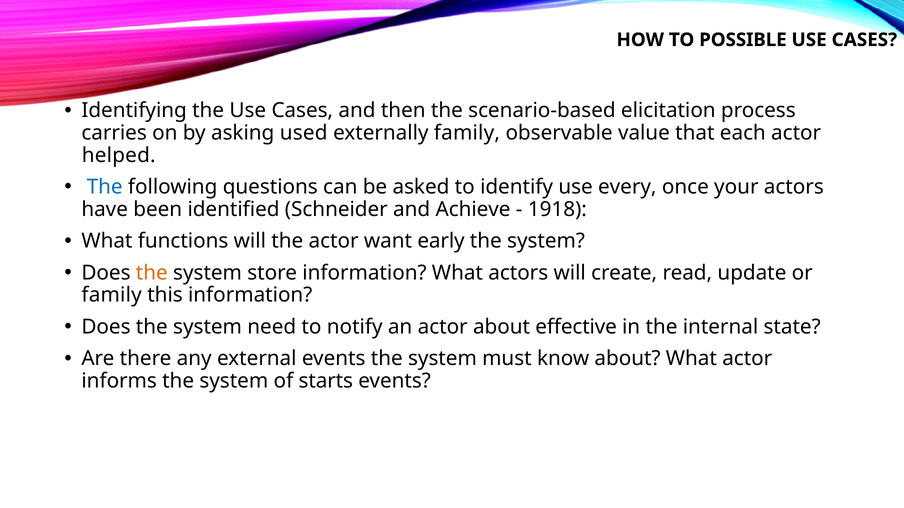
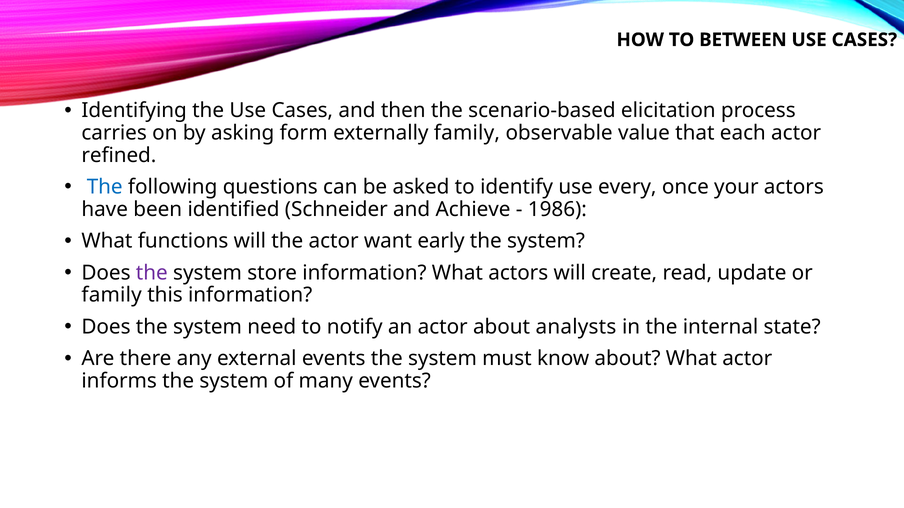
POSSIBLE: POSSIBLE -> BETWEEN (743, 40)
used: used -> form (304, 133)
helped: helped -> refined (119, 155)
1918: 1918 -> 1986 (557, 209)
the colour: orange -> purple (152, 273)
effective: effective -> analysts (576, 327)
starts: starts -> many (326, 381)
